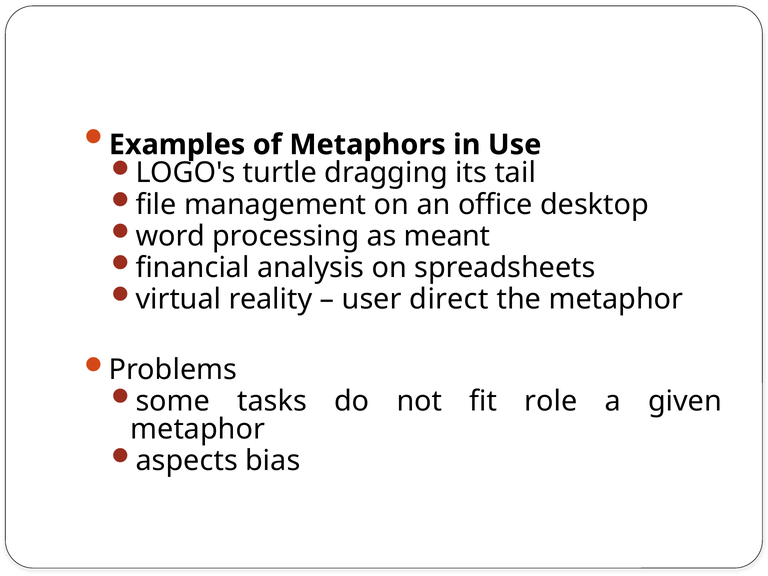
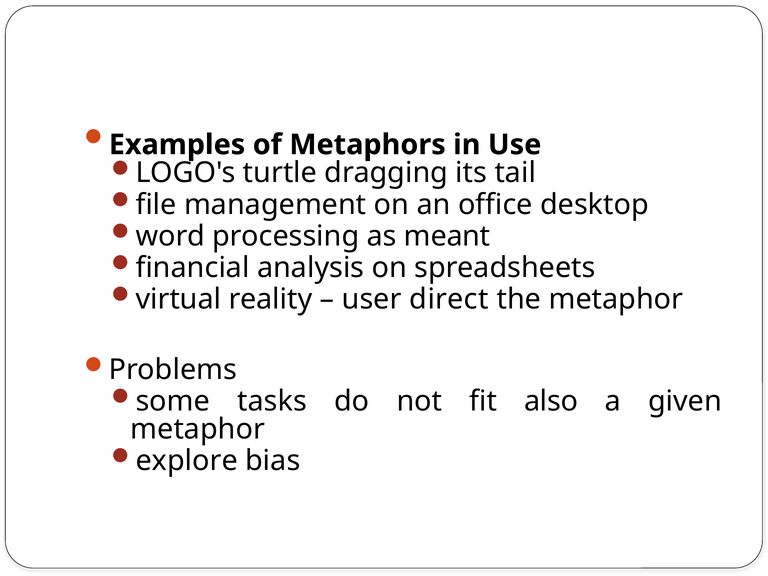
role: role -> also (551, 401)
aspects: aspects -> explore (187, 461)
